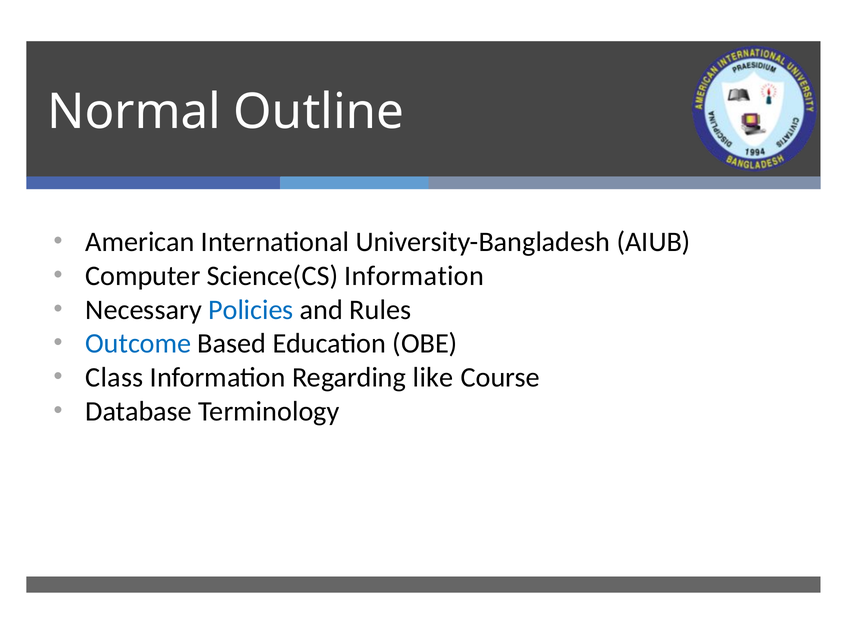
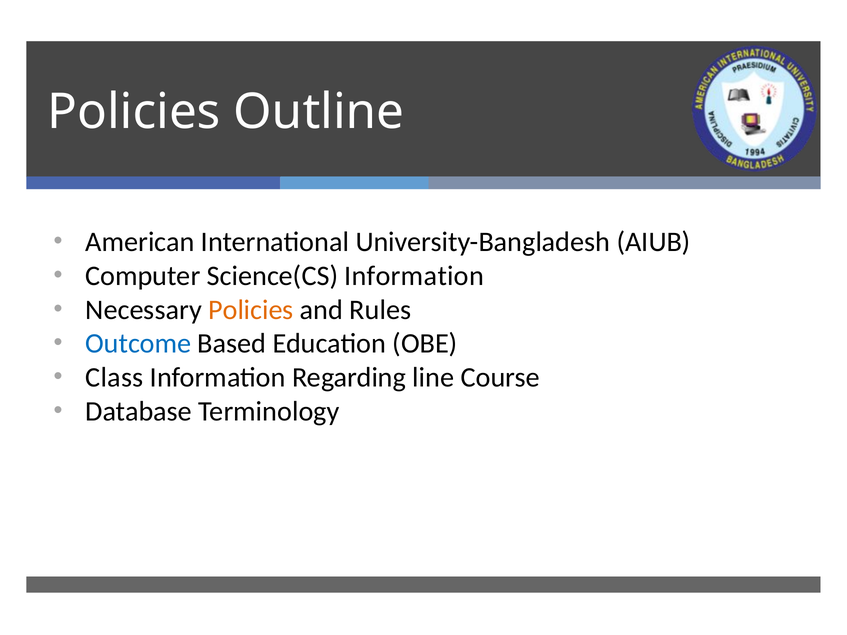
Normal: Normal -> Policies (134, 112)
Policies colour: blue -> orange (251, 310)
like: like -> line (433, 378)
